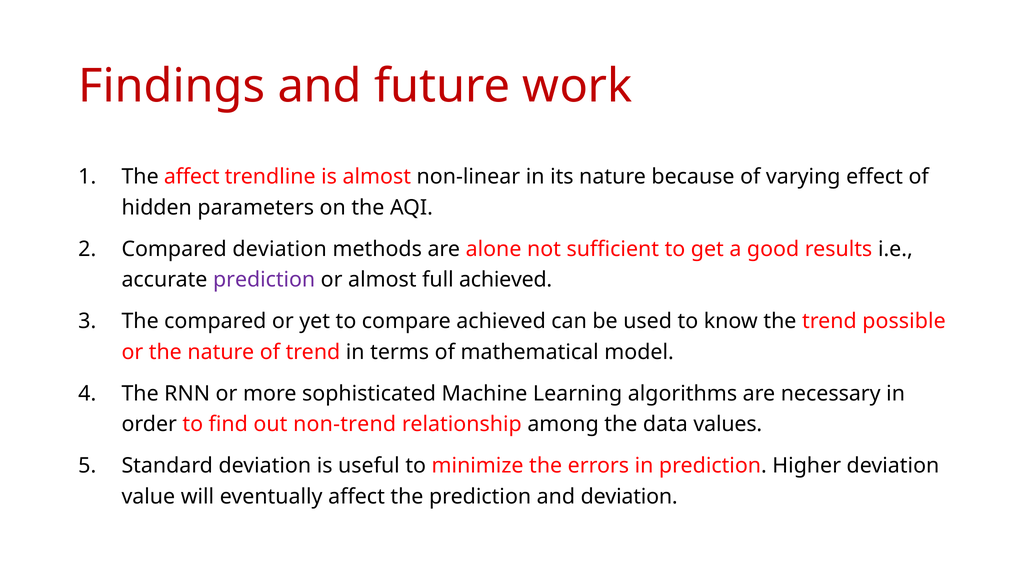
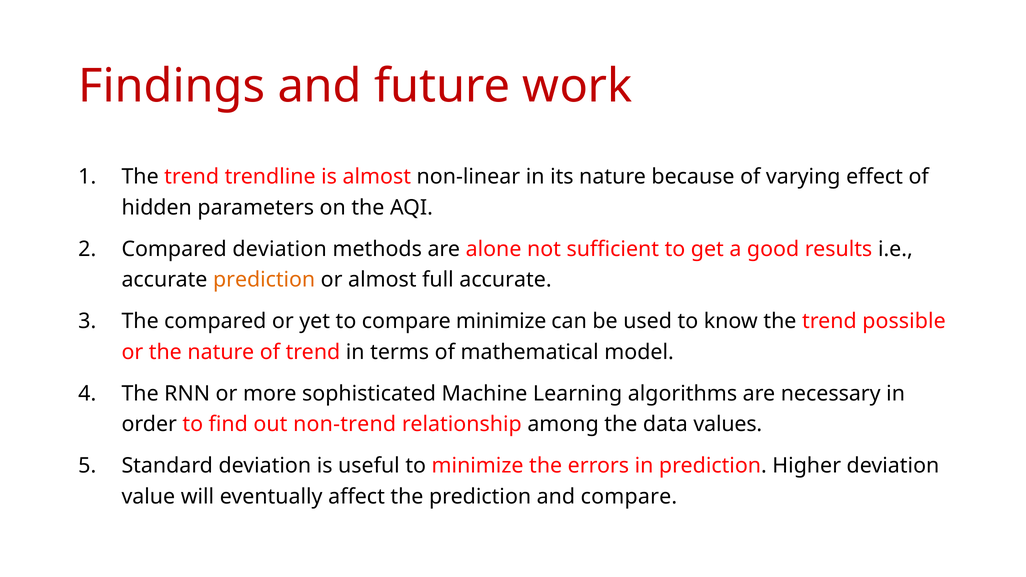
affect: affect -> trend (192, 177)
prediction colour: purple -> orange (264, 280)
full achieved: achieved -> accurate (506, 280)
compare achieved: achieved -> minimize (501, 321)
and deviation: deviation -> compare (629, 497)
